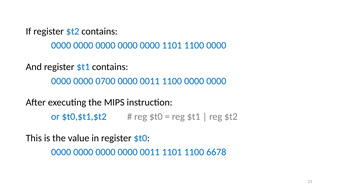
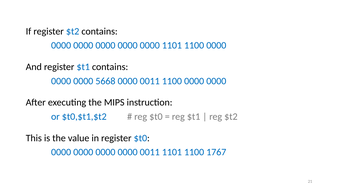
0700: 0700 -> 5668 (105, 81)
6678: 6678 -> 1767 (216, 152)
